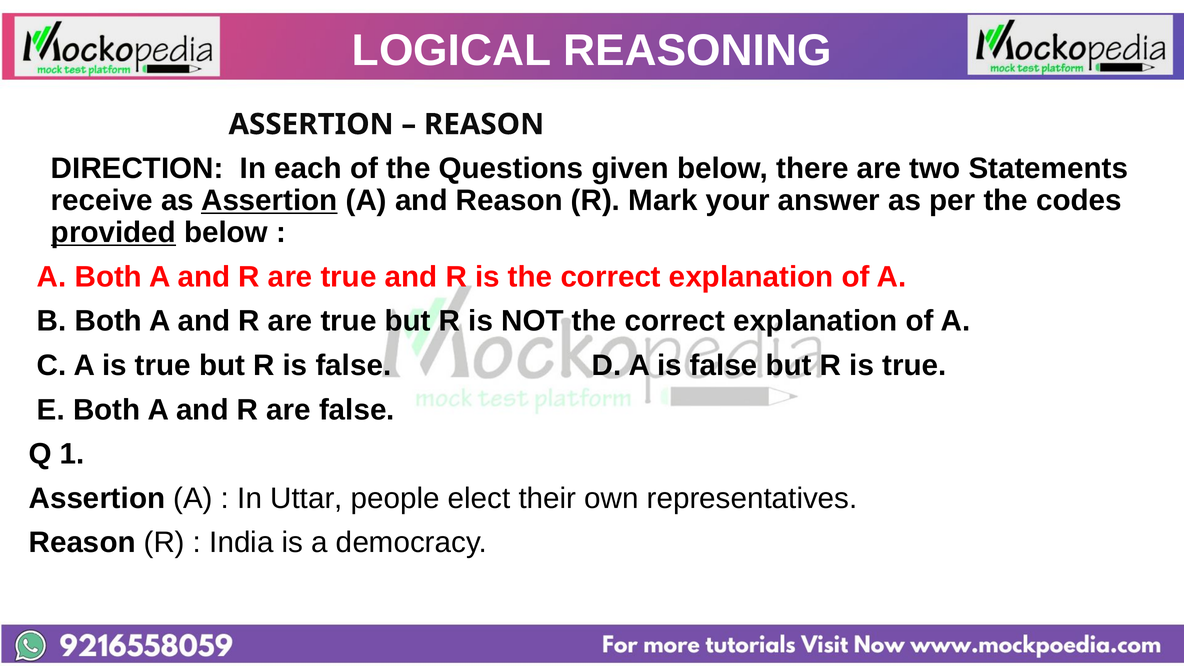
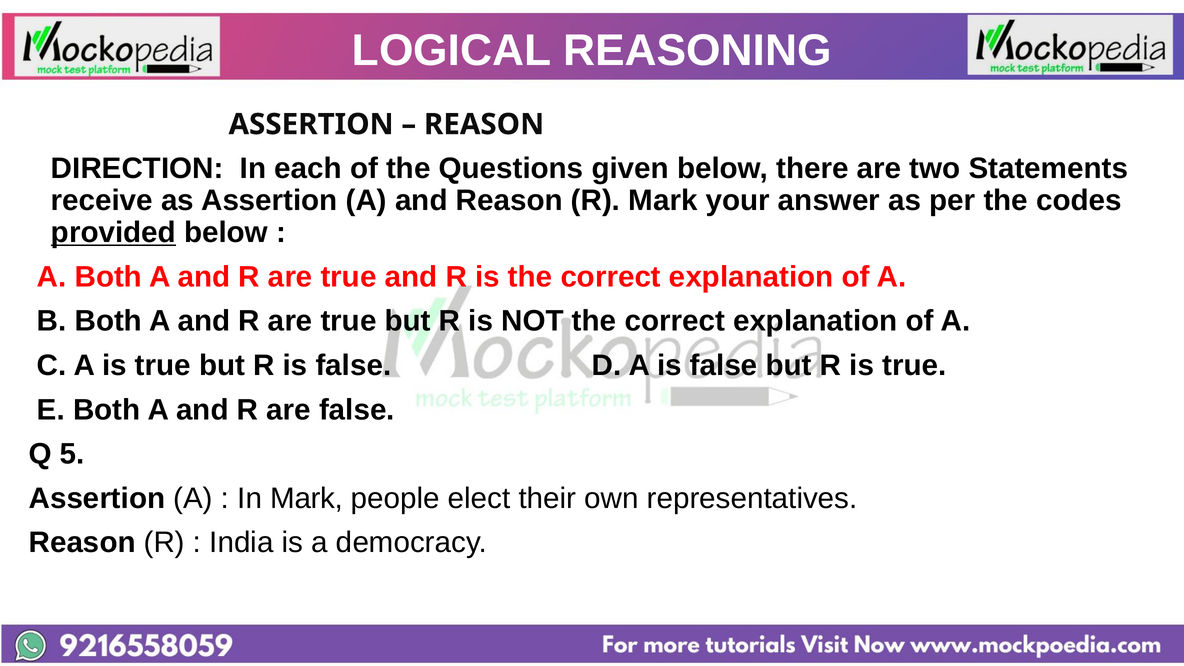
Assertion underline: present -> none (269, 201)
1: 1 -> 5 (72, 454)
In Uttar: Uttar -> Mark (307, 498)
